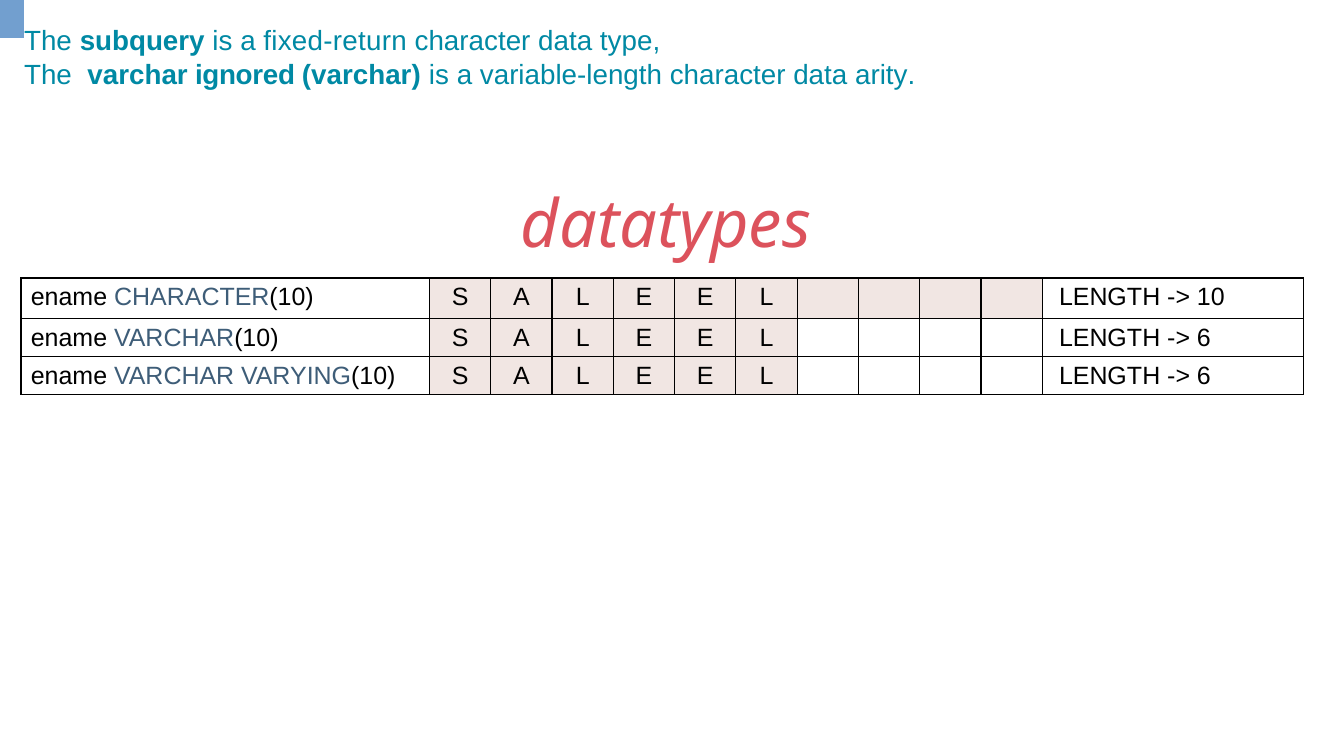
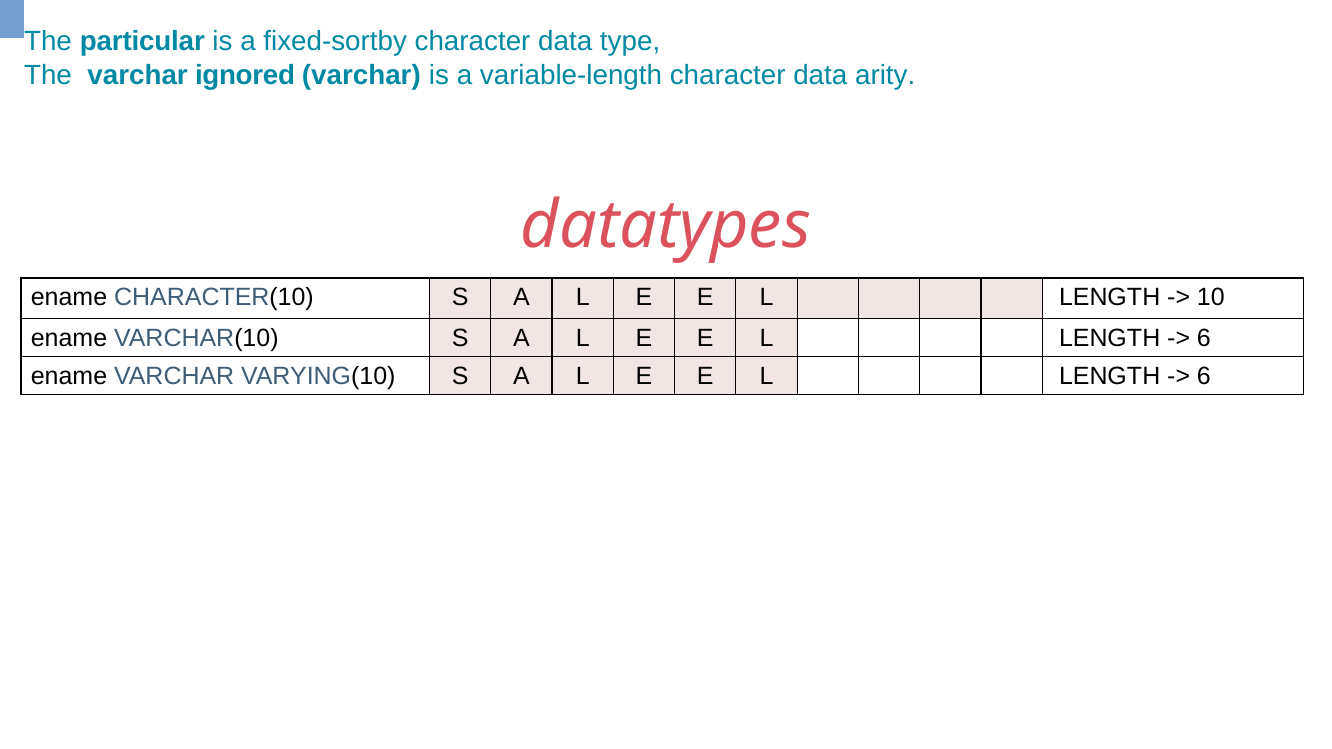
subquery: subquery -> particular (142, 42)
fixed-return: fixed-return -> fixed-sortby (335, 42)
